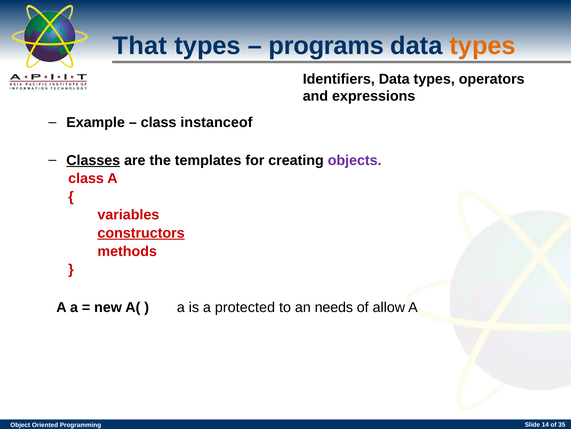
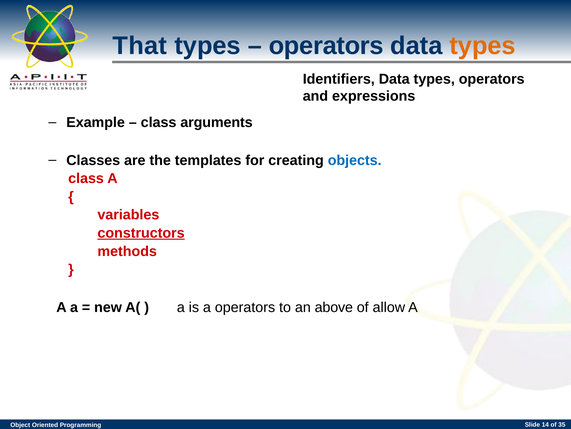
programs: programs -> operators (326, 46)
instanceof: instanceof -> arguments (217, 122)
Classes underline: present -> none (93, 160)
objects colour: purple -> blue (355, 160)
a protected: protected -> operators (245, 307)
needs: needs -> above (334, 307)
